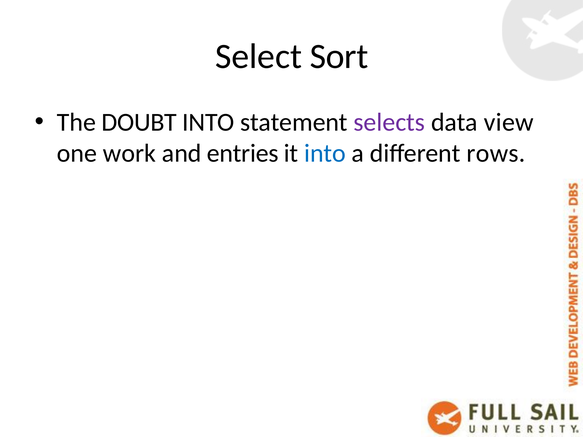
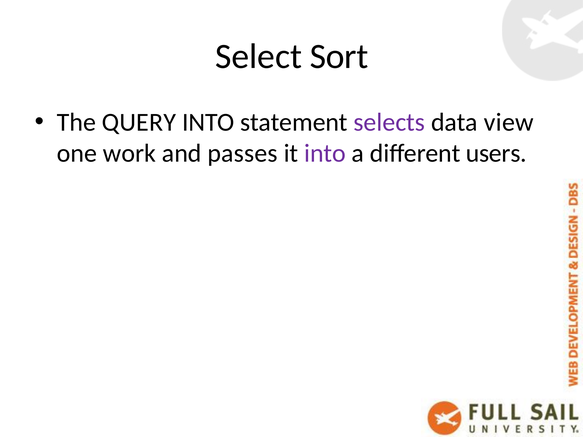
DOUBT: DOUBT -> QUERY (139, 122)
entries: entries -> passes (243, 153)
into colour: blue -> purple (325, 153)
rows: rows -> users (496, 153)
